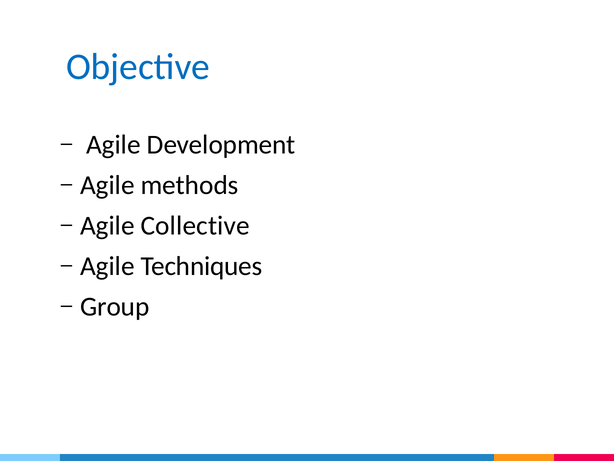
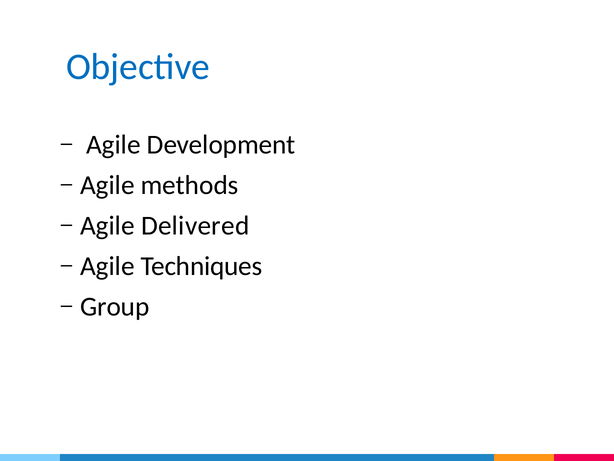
Collective: Collective -> Delivered (195, 226)
